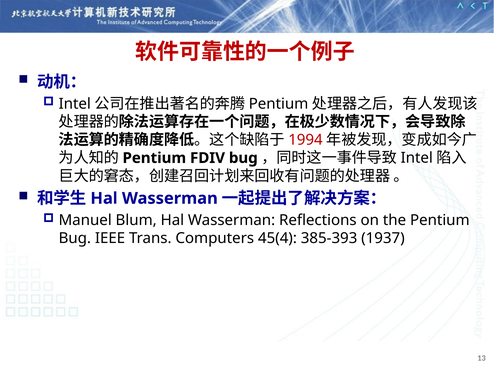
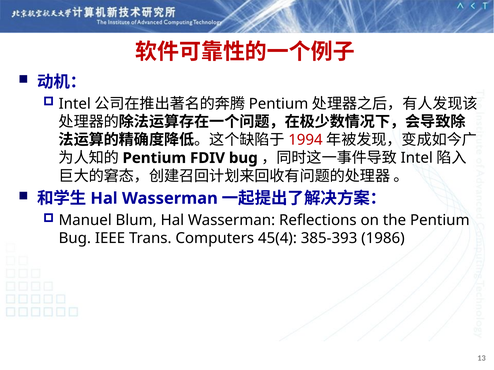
1937: 1937 -> 1986 (383, 239)
